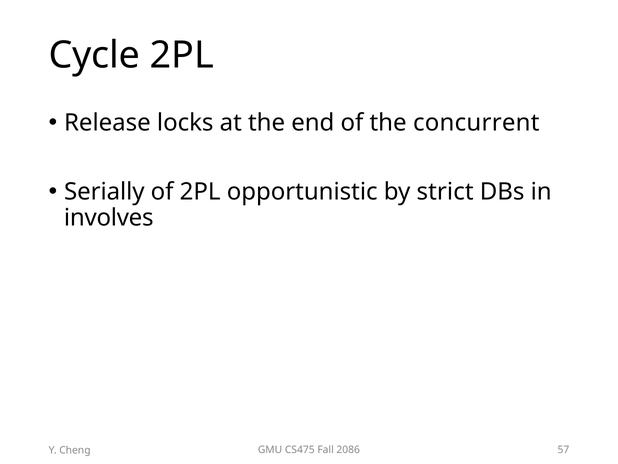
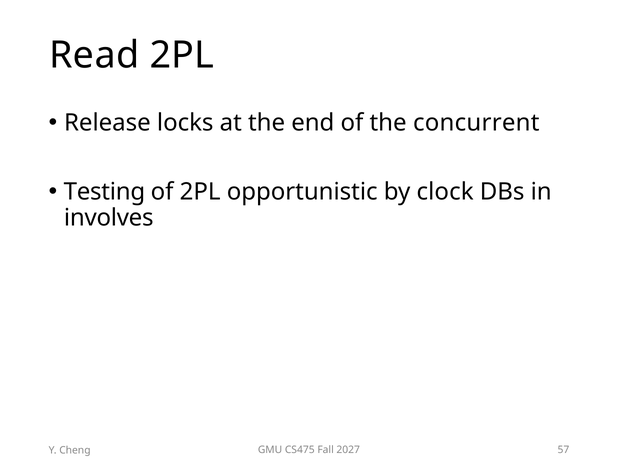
Cycle: Cycle -> Read (94, 55)
Serially: Serially -> Testing (104, 192)
strict: strict -> clock (445, 192)
2086: 2086 -> 2027 (348, 449)
